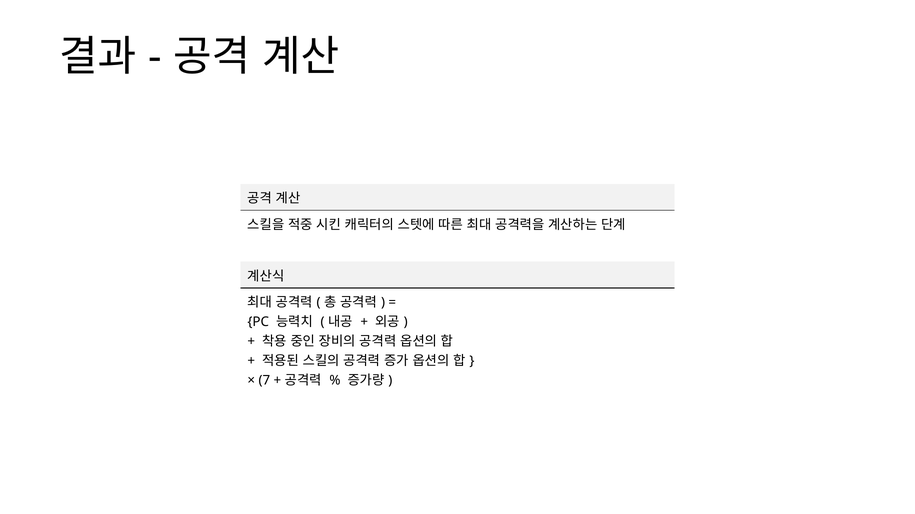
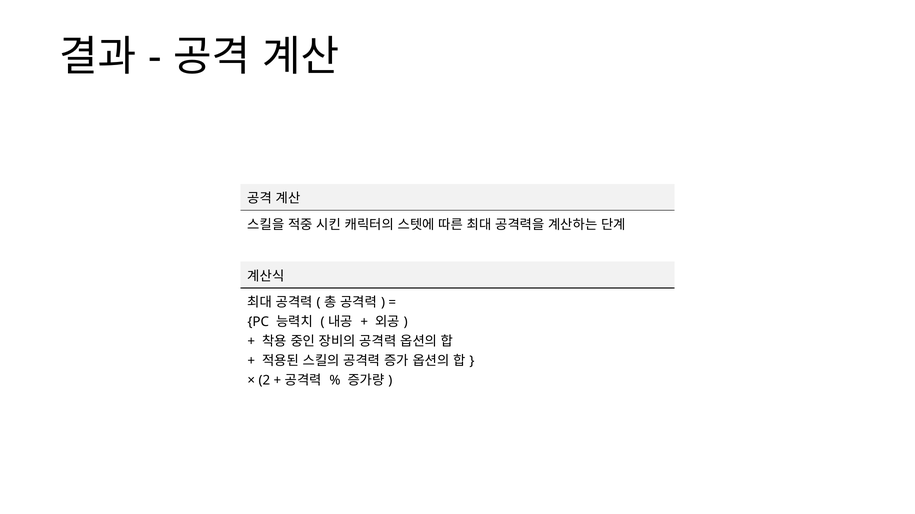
7: 7 -> 2 (264, 381)
